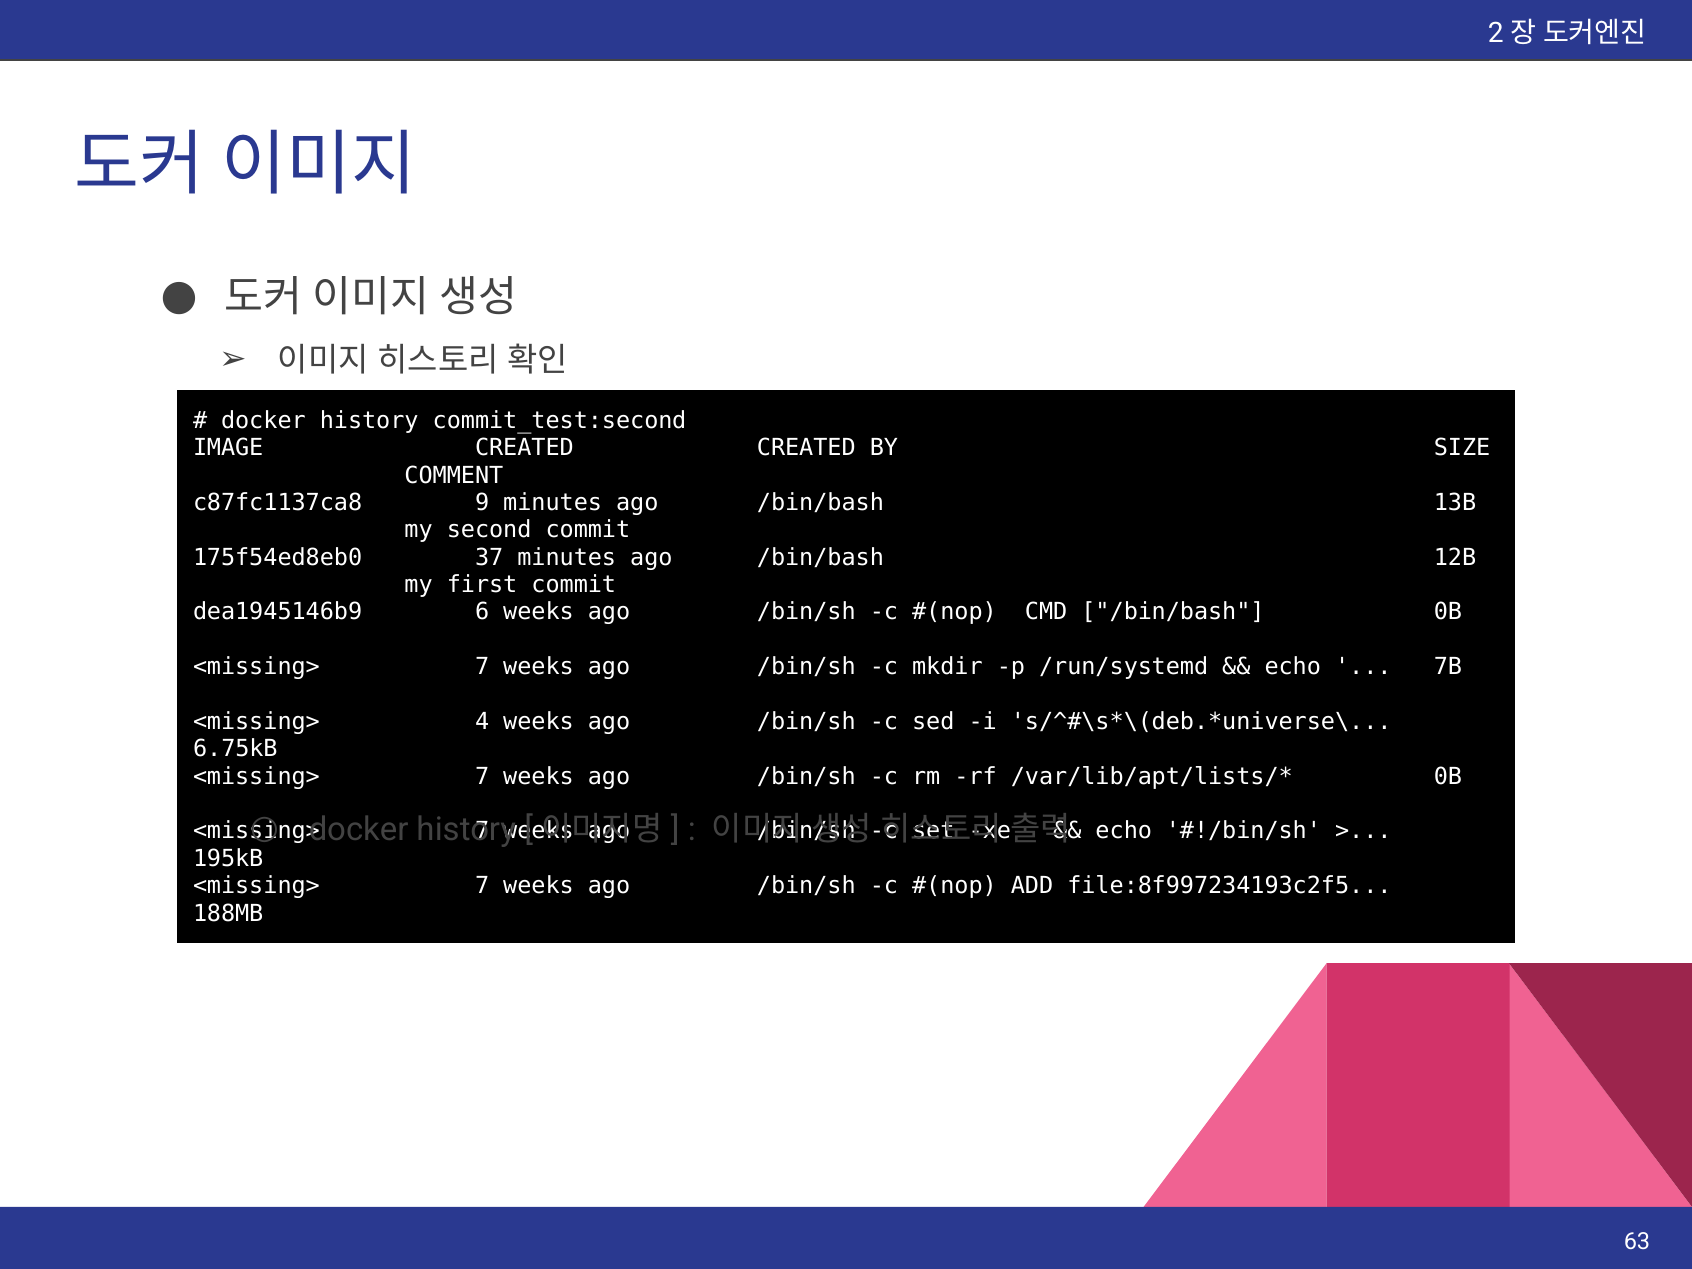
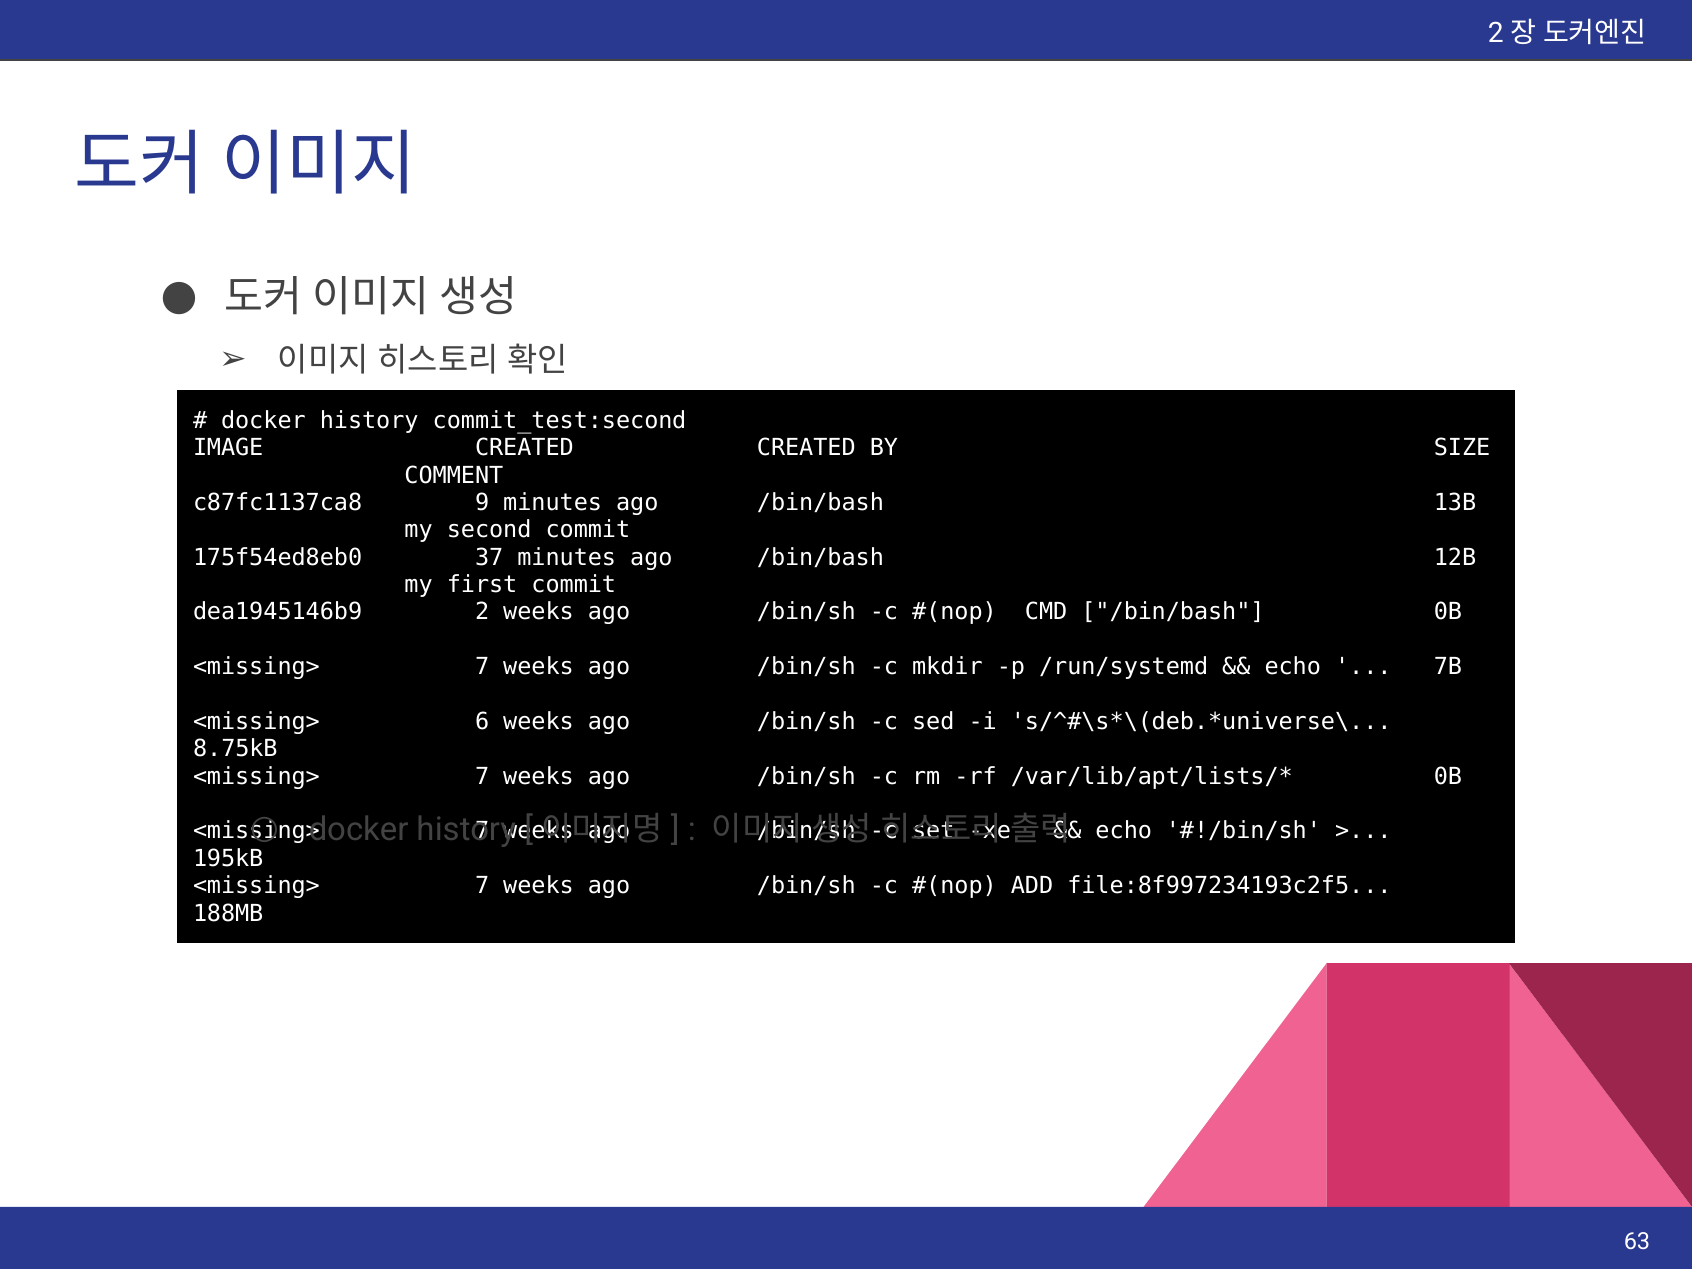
dea1945146b9 6: 6 -> 2 (482, 612)
4: 4 -> 6 (482, 722)
6.75kB: 6.75kB -> 8.75kB (235, 749)
